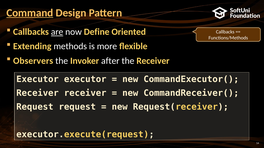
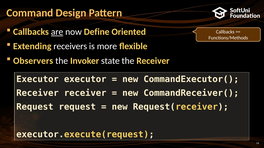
Command underline: present -> none (30, 13)
methods: methods -> receivers (70, 46)
after: after -> state (110, 61)
